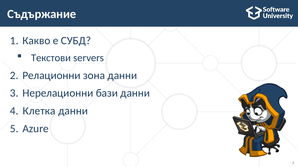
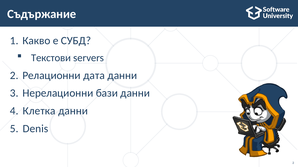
зона: зона -> дата (94, 76)
Azure: Azure -> Denis (36, 129)
